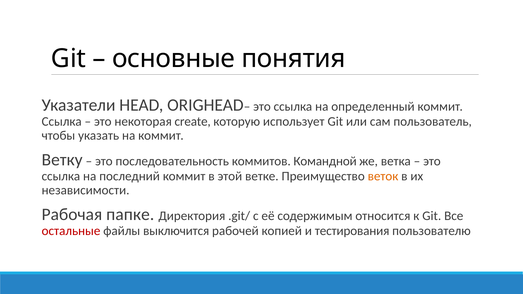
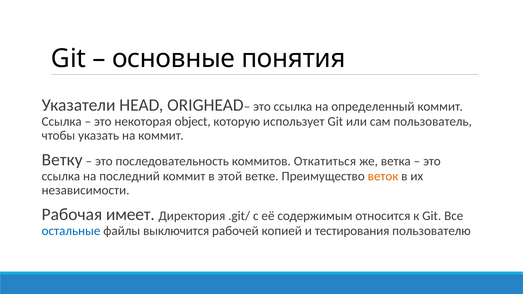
create: create -> object (193, 122)
Командной: Командной -> Откатиться (325, 161)
папке: папке -> имеет (130, 214)
остальные colour: red -> blue (71, 231)
